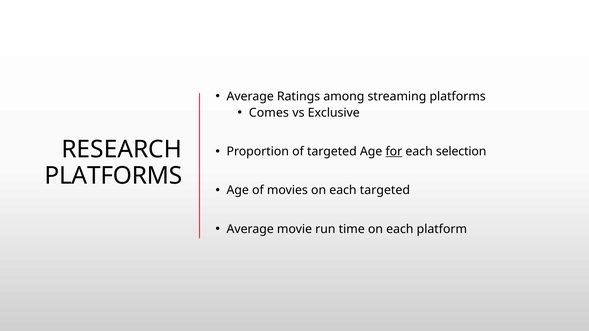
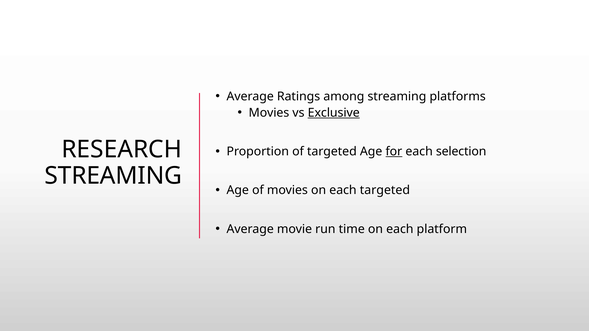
Comes: Comes -> Movies (269, 113)
Exclusive underline: none -> present (334, 113)
PLATFORMS: PLATFORMS -> STREAMING (113, 176)
